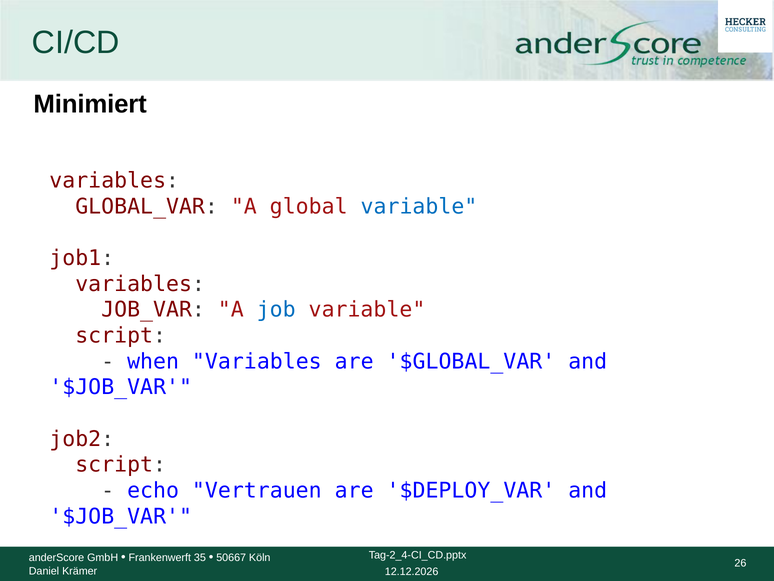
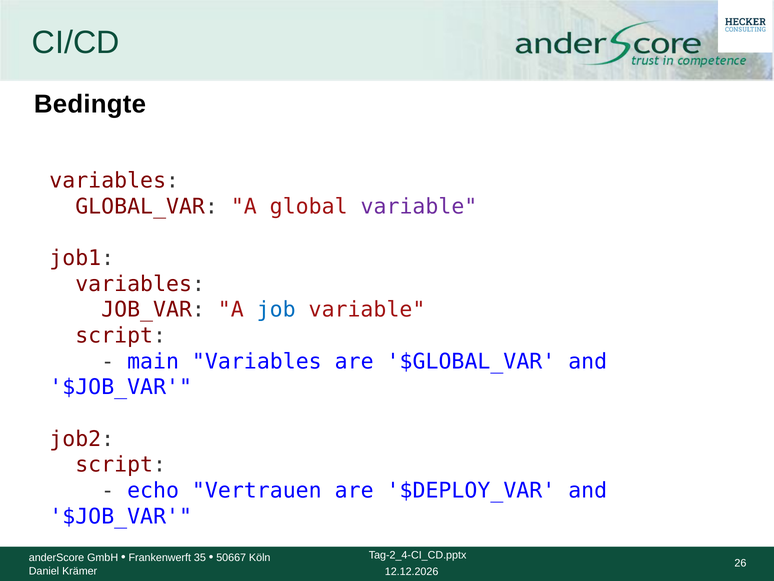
Minimiert: Minimiert -> Bedingte (90, 104)
variable colour: blue -> purple (419, 206)
when: when -> main (153, 361)
